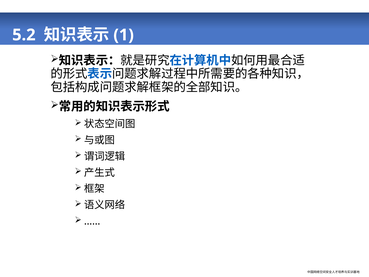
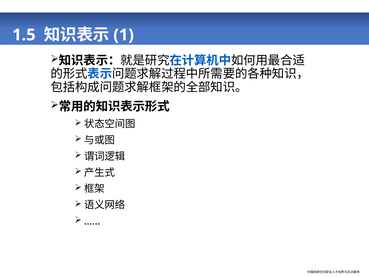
5.2: 5.2 -> 1.5 (24, 35)
